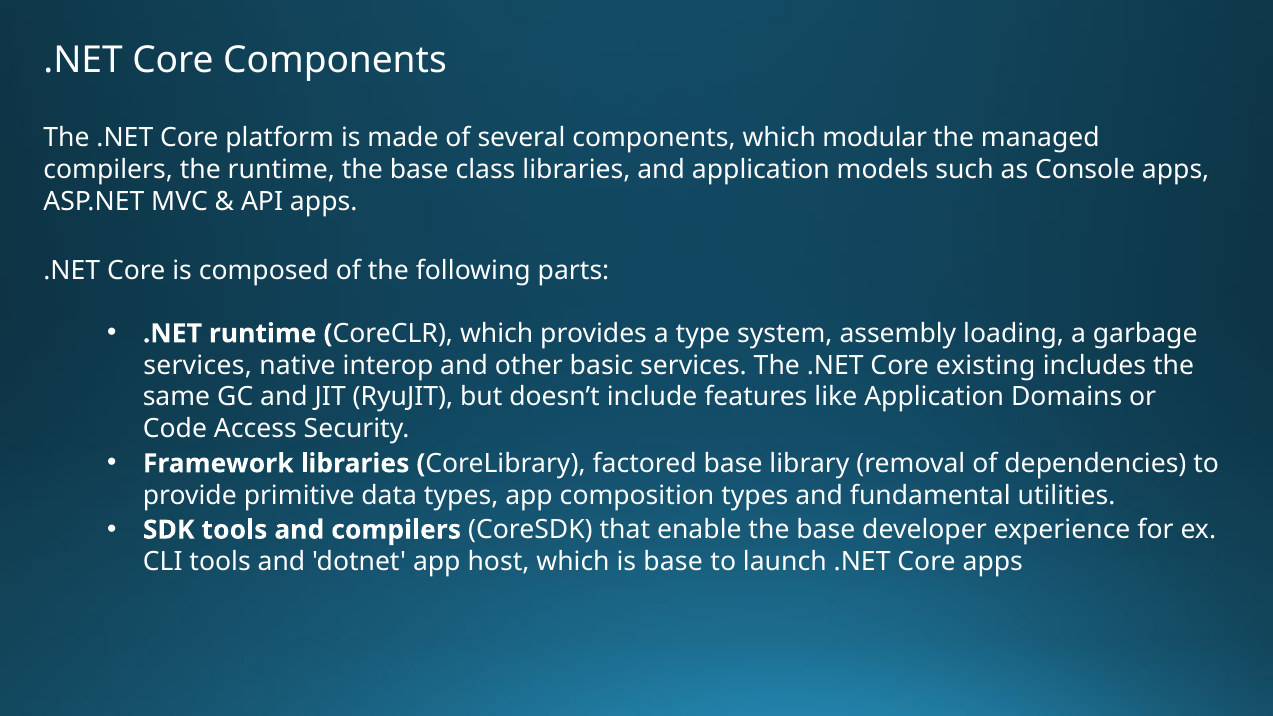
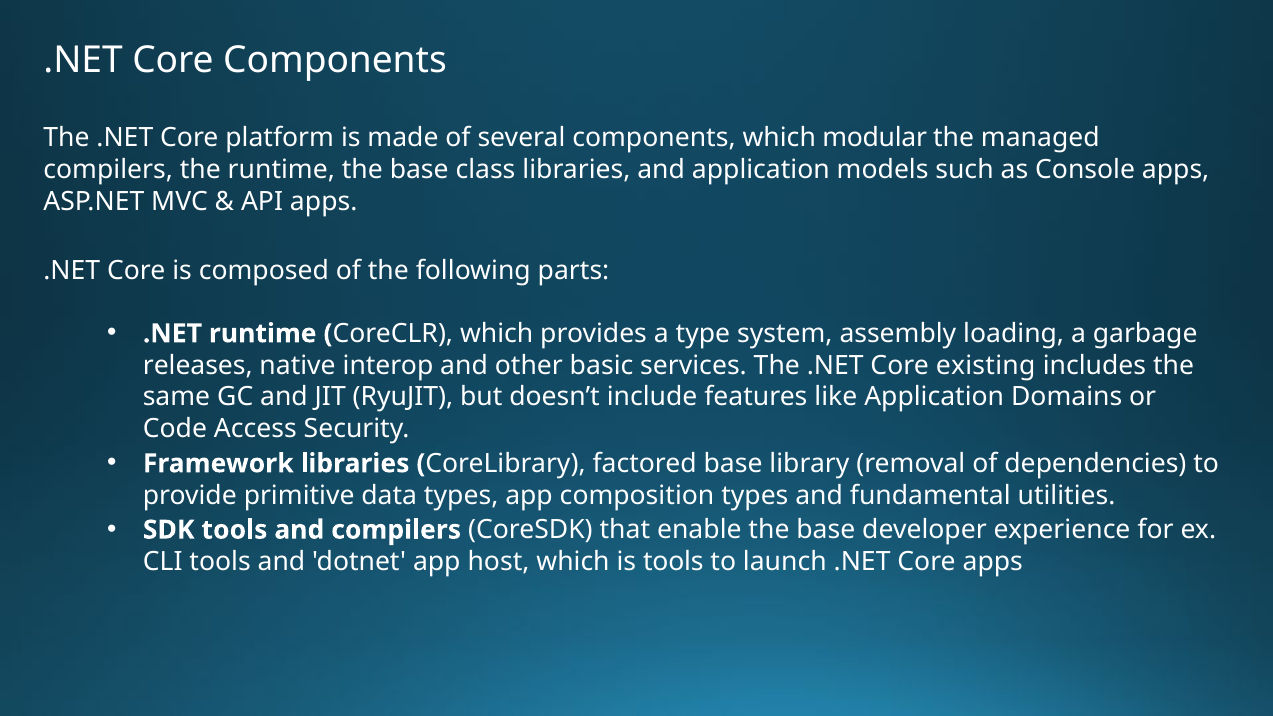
services: services -> releases (198, 365)
is base: base -> tools (673, 562)
